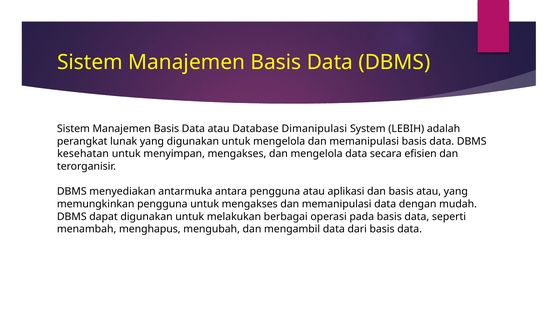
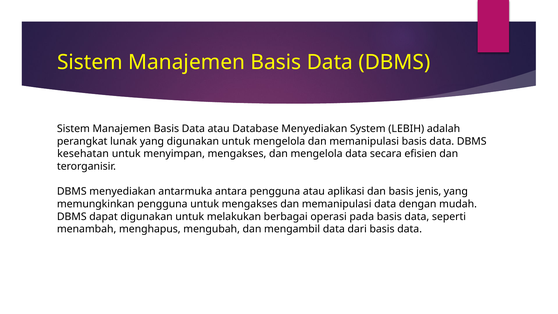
Database Dimanipulasi: Dimanipulasi -> Menyediakan (314, 129)
basis atau: atau -> jenis (429, 191)
